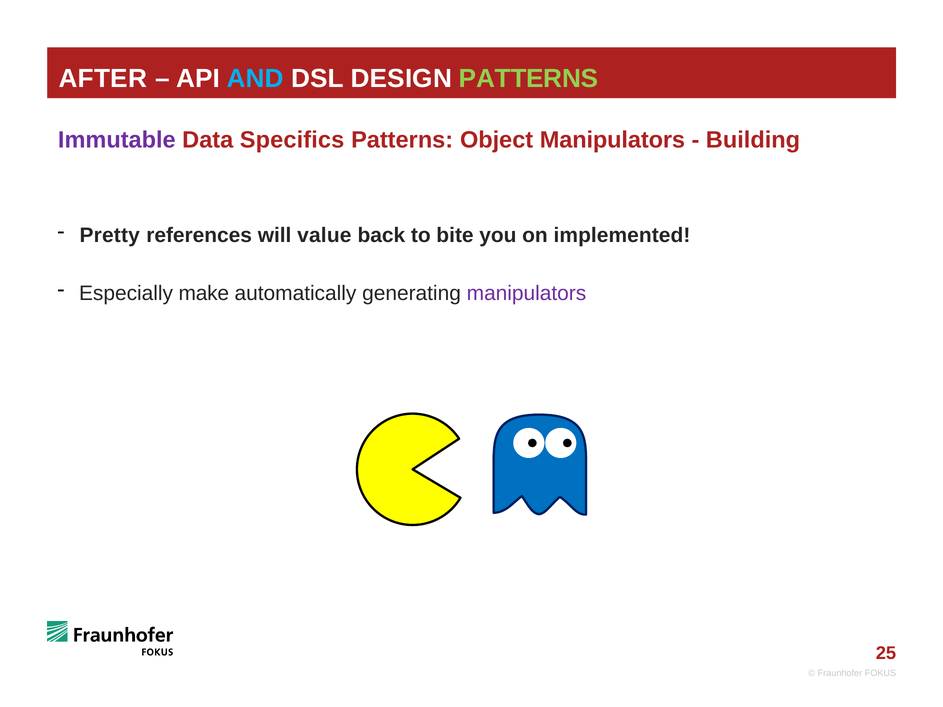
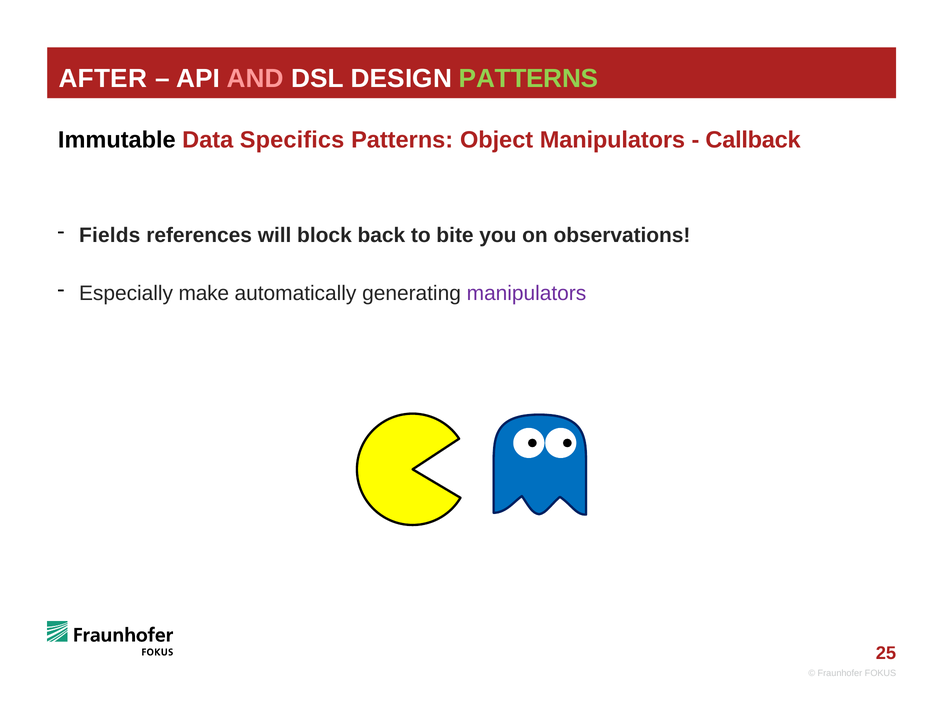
AND colour: light blue -> pink (255, 78)
Immutable colour: purple -> black (117, 140)
Building: Building -> Callback (753, 140)
Pretty: Pretty -> Fields (110, 235)
value: value -> block (324, 235)
implemented: implemented -> observations (622, 235)
